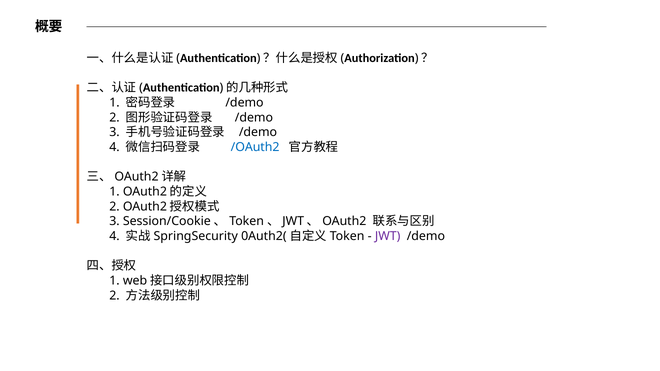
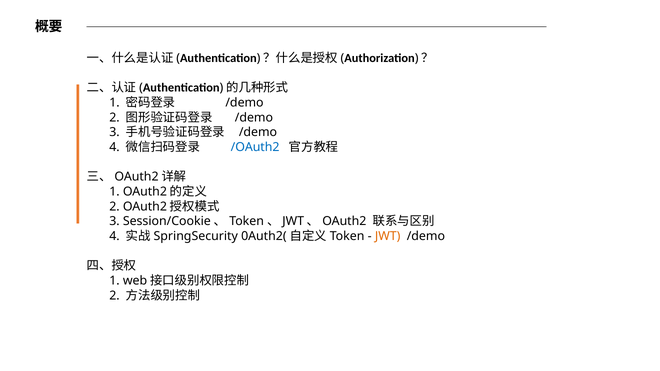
JWT colour: purple -> orange (388, 236)
